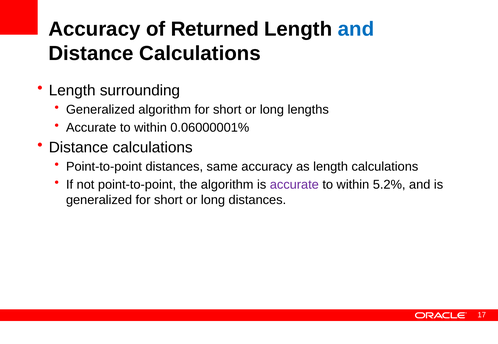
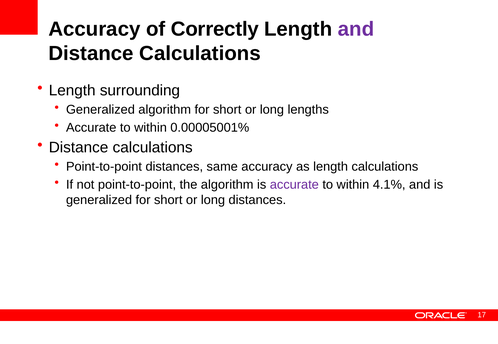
Returned: Returned -> Correctly (215, 29)
and colour: blue -> purple (356, 29)
0.06000001%: 0.06000001% -> 0.00005001% (210, 128)
5.2%: 5.2% -> 4.1% (389, 185)
